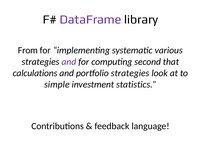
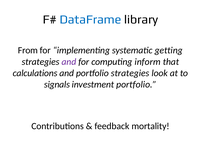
DataFrame colour: purple -> blue (90, 19)
various: various -> getting (169, 50)
second: second -> inform (148, 62)
simple: simple -> signals (57, 84)
investment statistics: statistics -> portfolio (136, 84)
language: language -> mortality (151, 126)
